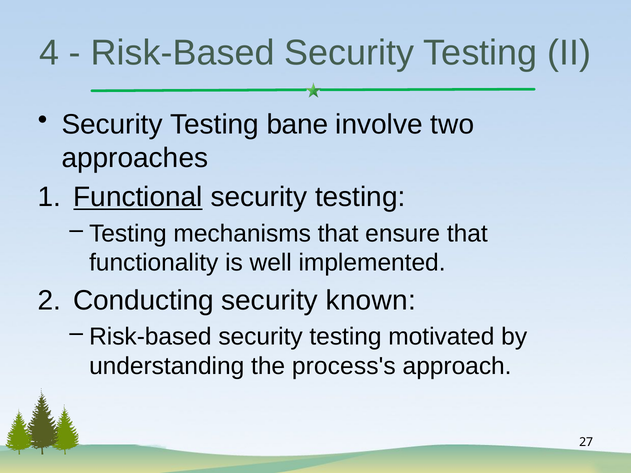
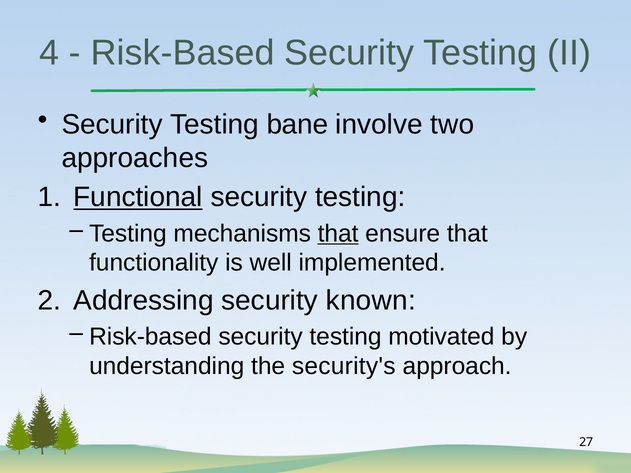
that underline: none -> present (338, 234)
Conducting: Conducting -> Addressing (143, 300)
process's: process's -> security's (344, 366)
